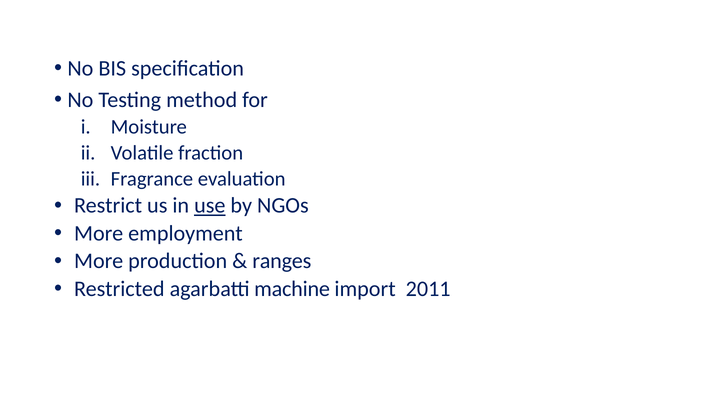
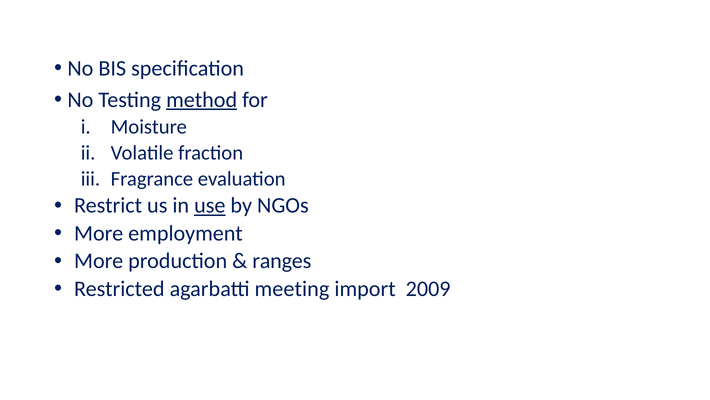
method underline: none -> present (202, 100)
machine: machine -> meeting (292, 288)
2011: 2011 -> 2009 (428, 288)
